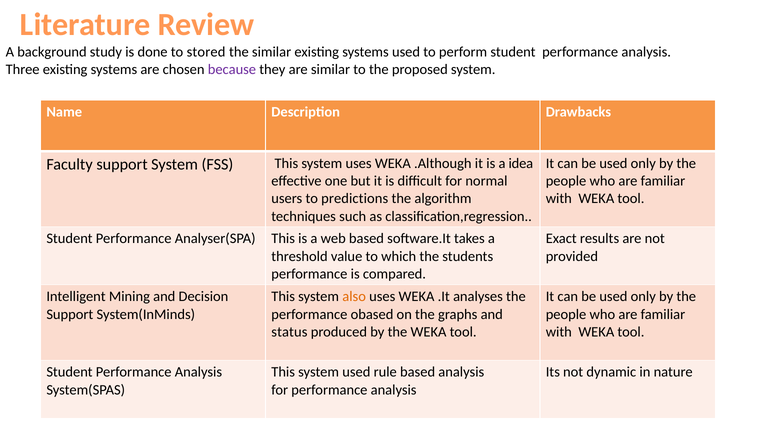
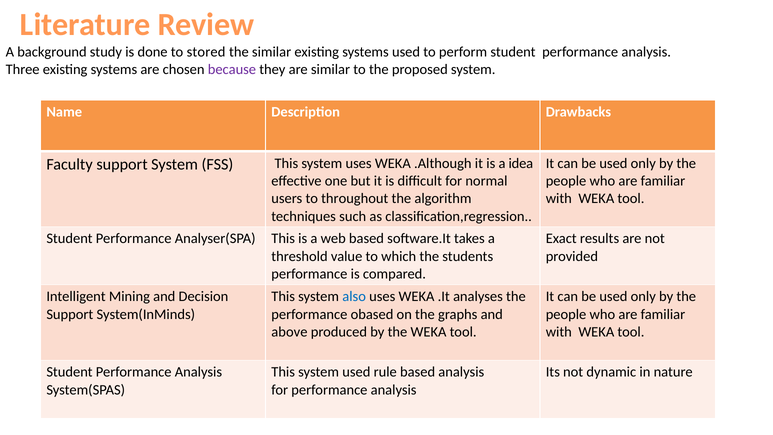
predictions: predictions -> throughout (355, 199)
also colour: orange -> blue (354, 297)
status: status -> above (289, 332)
